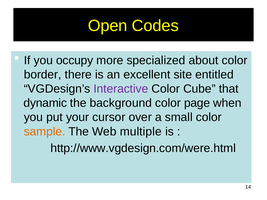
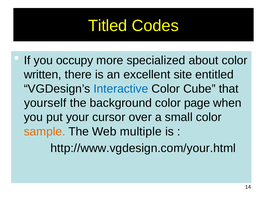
Open: Open -> Titled (108, 26)
border: border -> written (43, 75)
Interactive colour: purple -> blue (121, 89)
dynamic: dynamic -> yourself (45, 103)
http://www.vgdesign.com/were.html: http://www.vgdesign.com/were.html -> http://www.vgdesign.com/your.html (143, 148)
